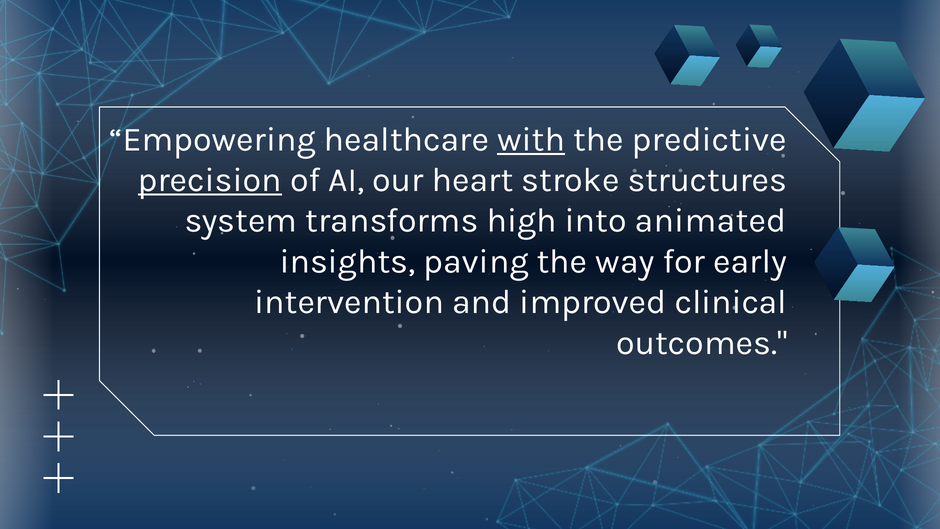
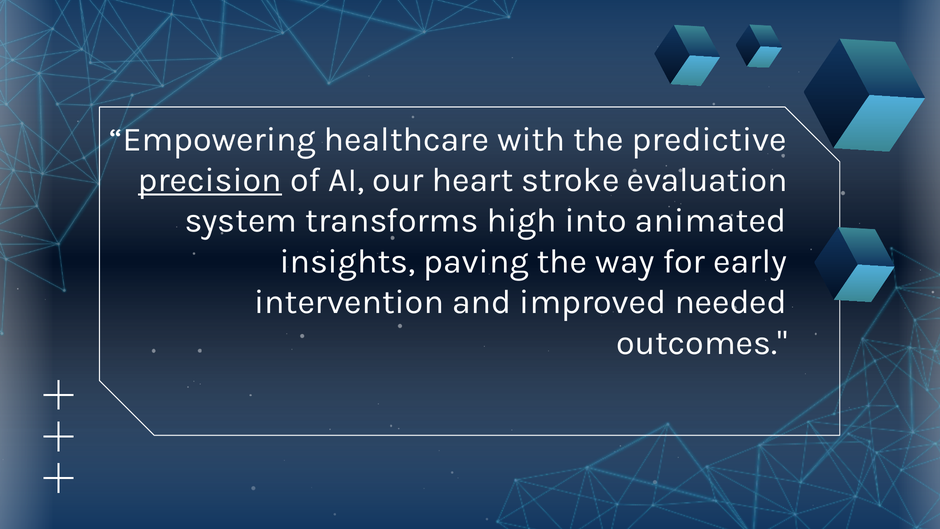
with underline: present -> none (531, 139)
structures: structures -> evaluation (707, 180)
clinical: clinical -> needed (731, 302)
